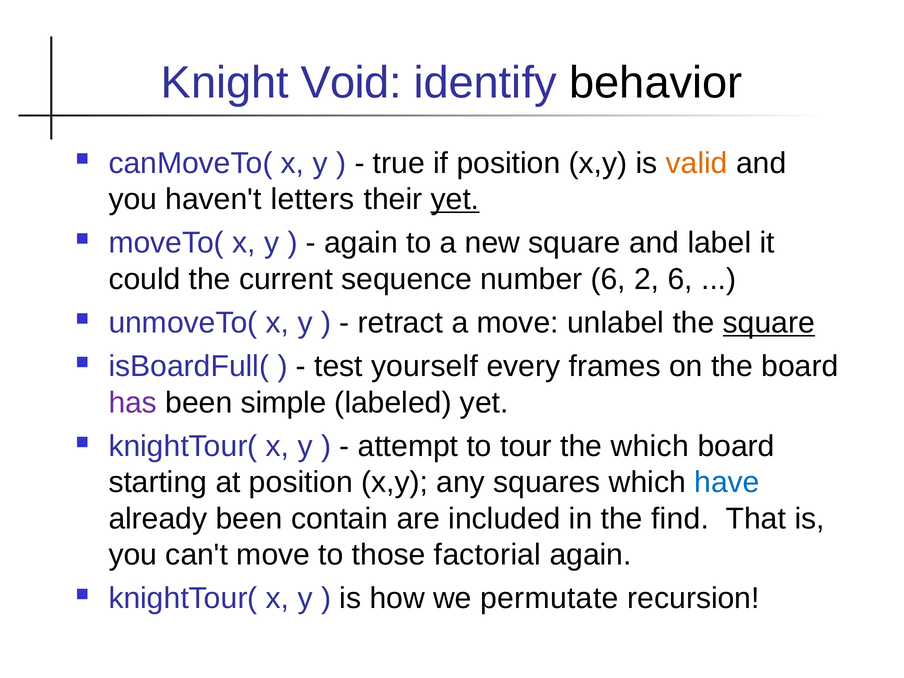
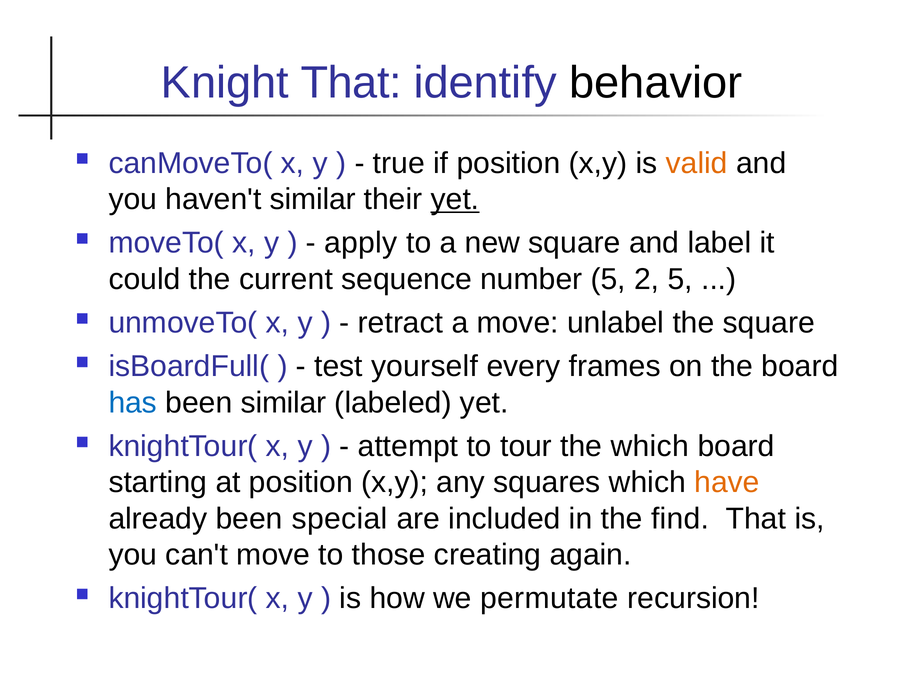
Knight Void: Void -> That (351, 83)
haven't letters: letters -> similar (313, 199)
again: again -> apply (361, 243)
number 6: 6 -> 5 (608, 279)
2 6: 6 -> 5 (680, 279)
square underline: present -> none (769, 323)
has colour: purple -> blue (133, 403)
been simple: simple -> similar (284, 403)
have colour: blue -> orange (727, 483)
contain: contain -> special (339, 519)
factorial: factorial -> creating (488, 555)
